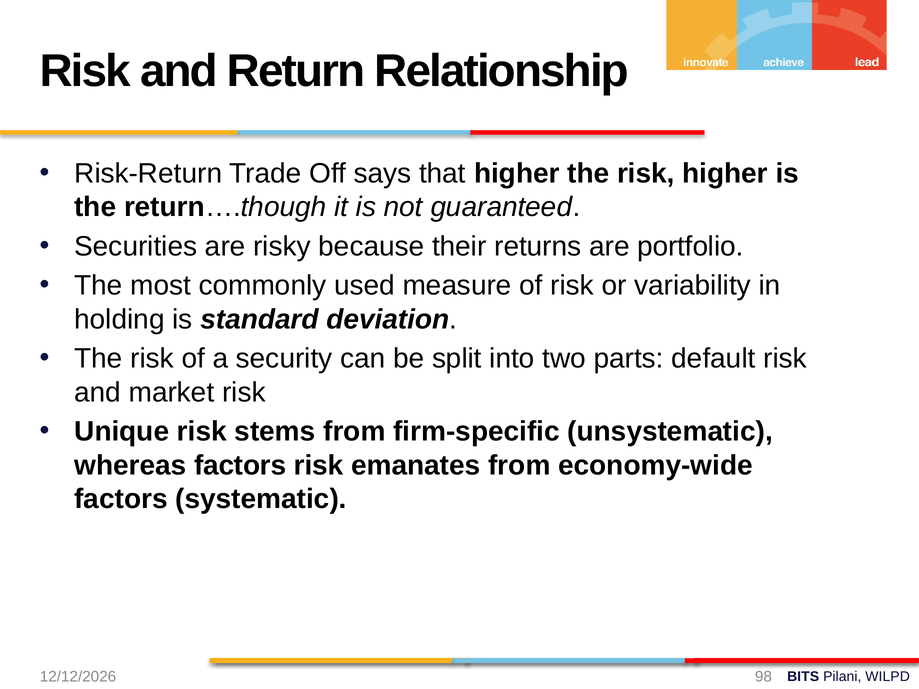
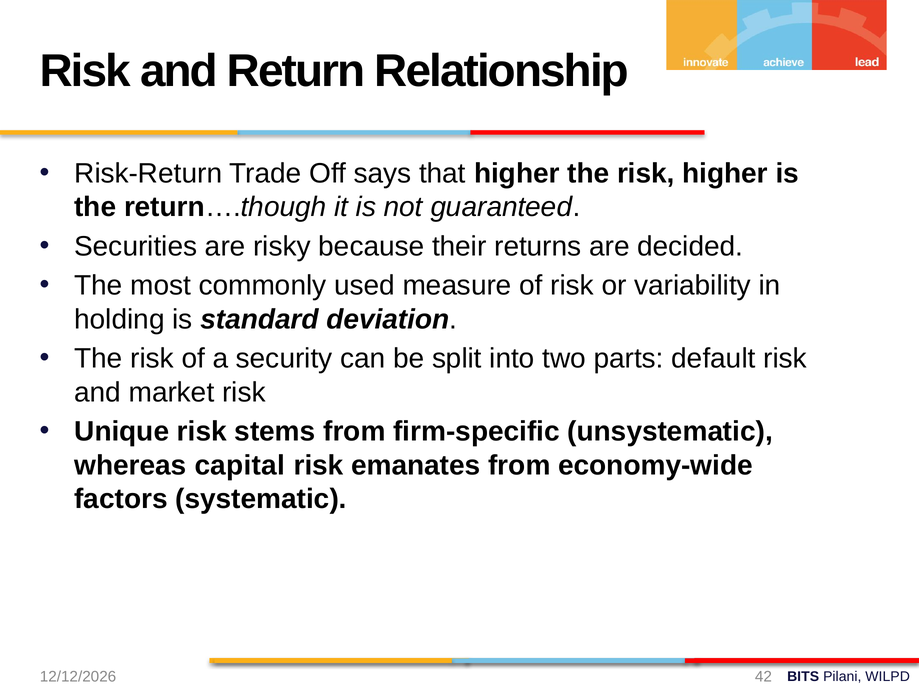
portfolio: portfolio -> decided (690, 247)
whereas factors: factors -> capital (240, 465)
98: 98 -> 42 (763, 677)
